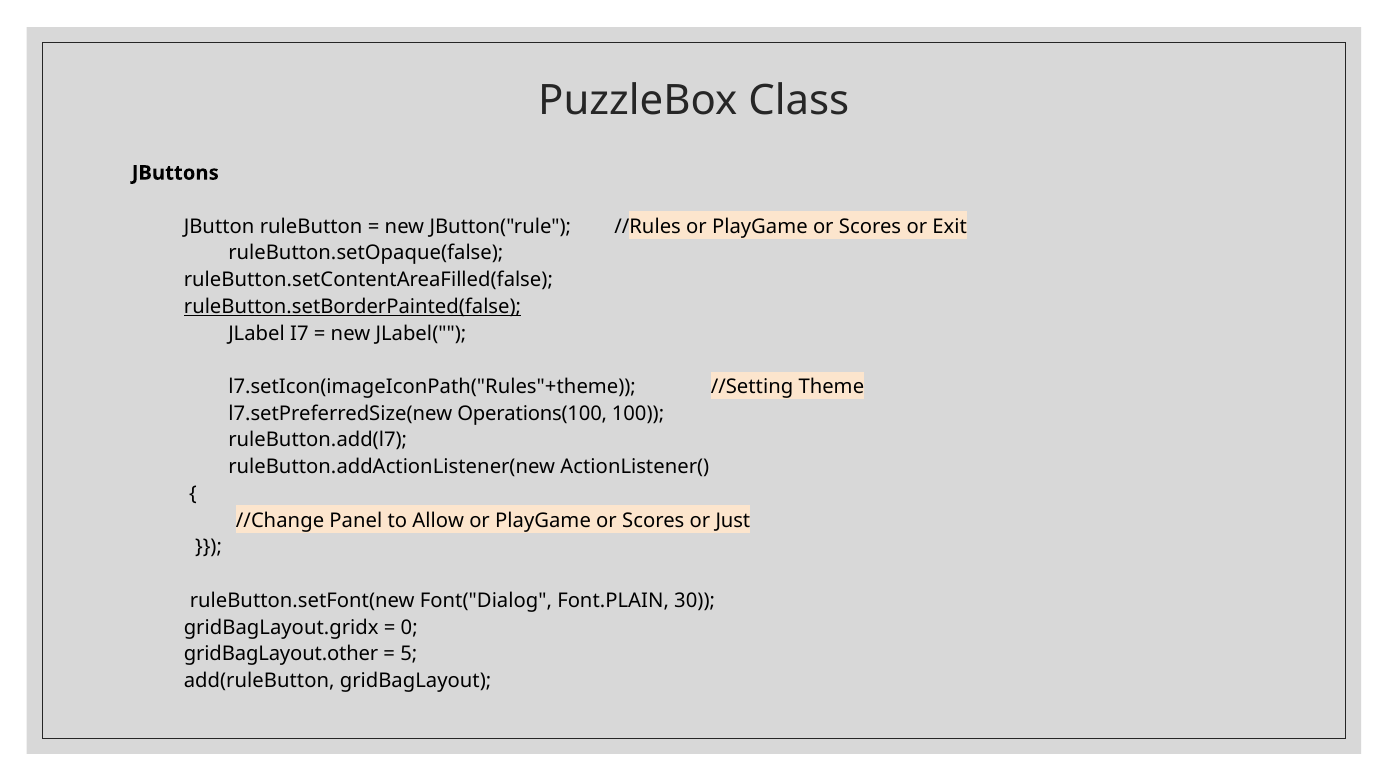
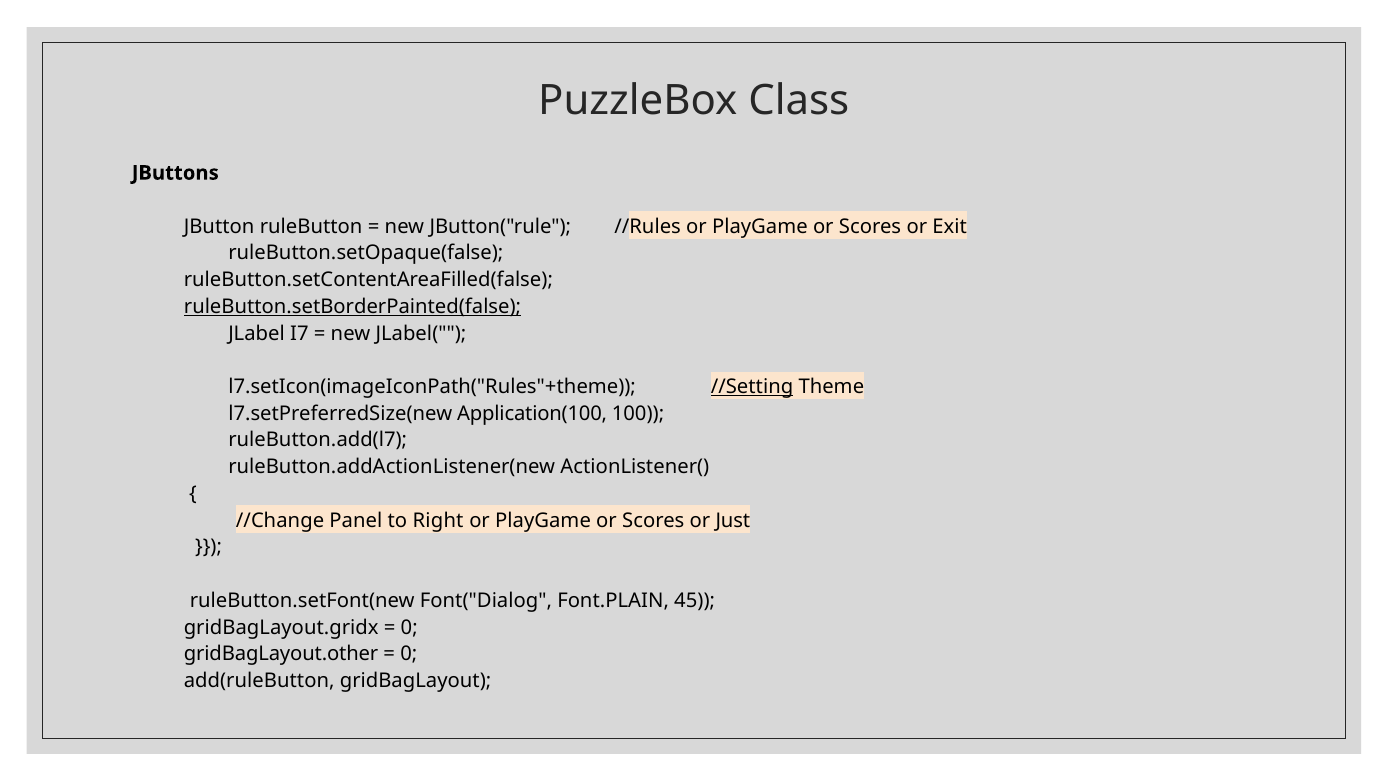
//Setting underline: none -> present (752, 387)
Operations(100: Operations(100 -> Application(100 (532, 413)
Allow: Allow -> Right (438, 520)
30: 30 -> 45 (695, 600)
5: 5 -> 0 (409, 654)
